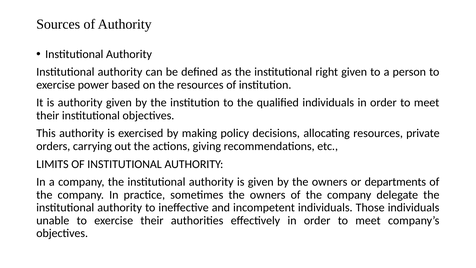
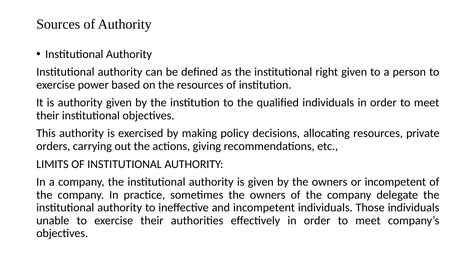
or departments: departments -> incompetent (395, 182)
